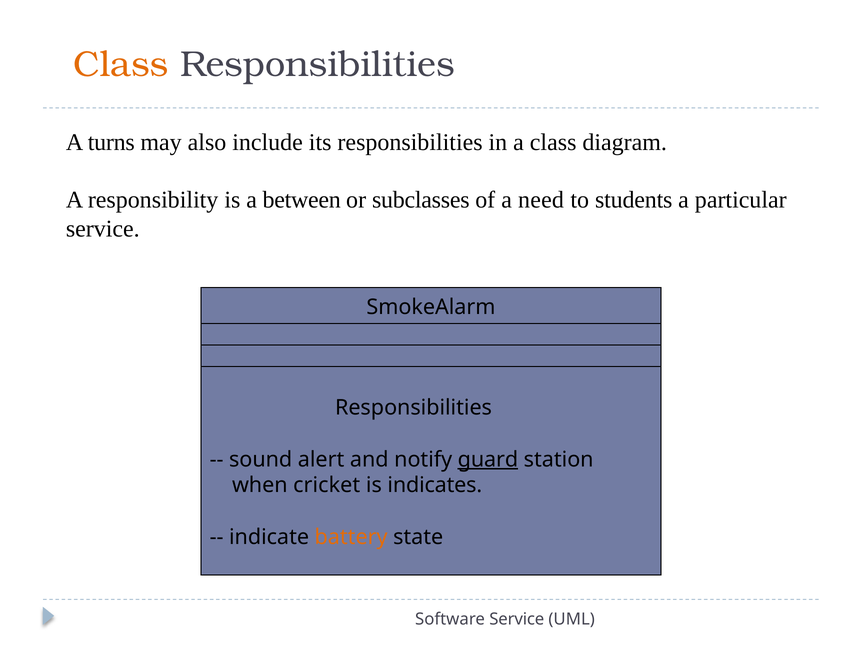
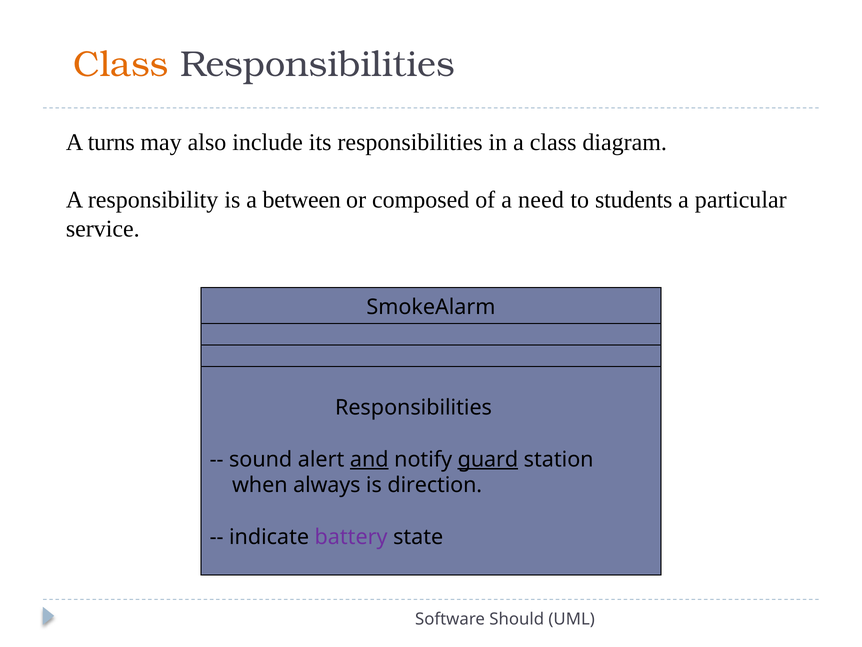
subclasses: subclasses -> composed (421, 200)
and underline: none -> present (369, 459)
cricket: cricket -> always (327, 485)
indicates: indicates -> direction (435, 485)
battery colour: orange -> purple (351, 537)
Software Service: Service -> Should (517, 619)
